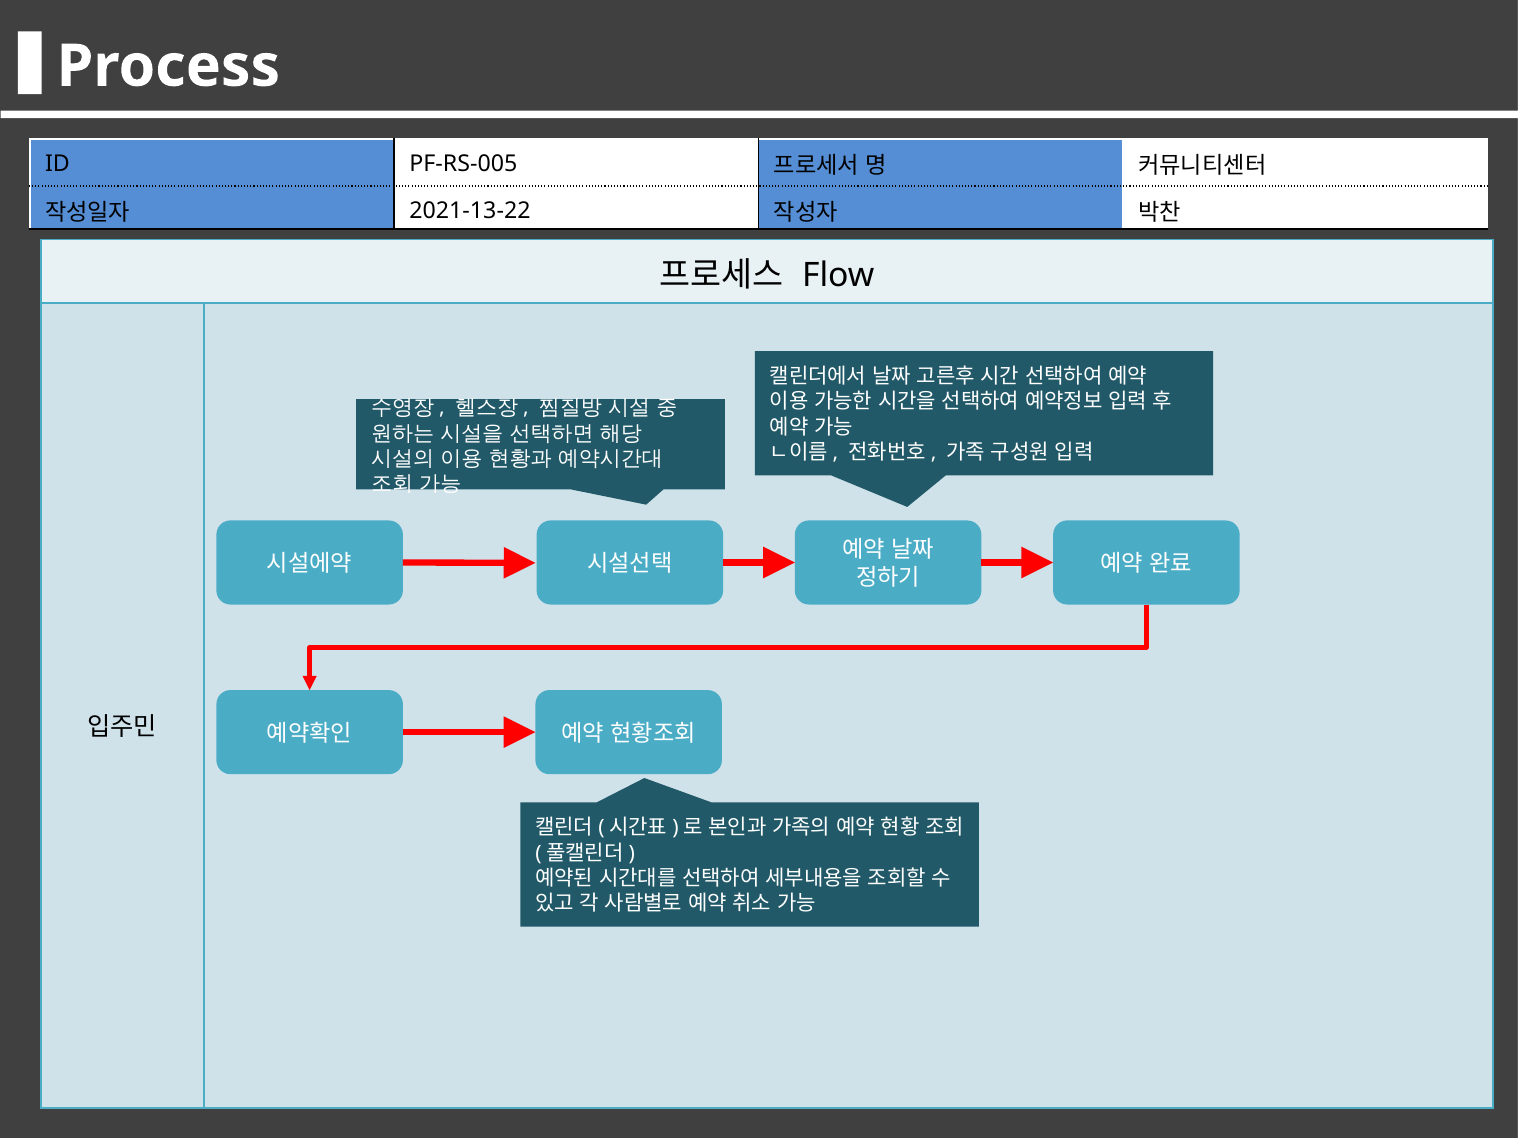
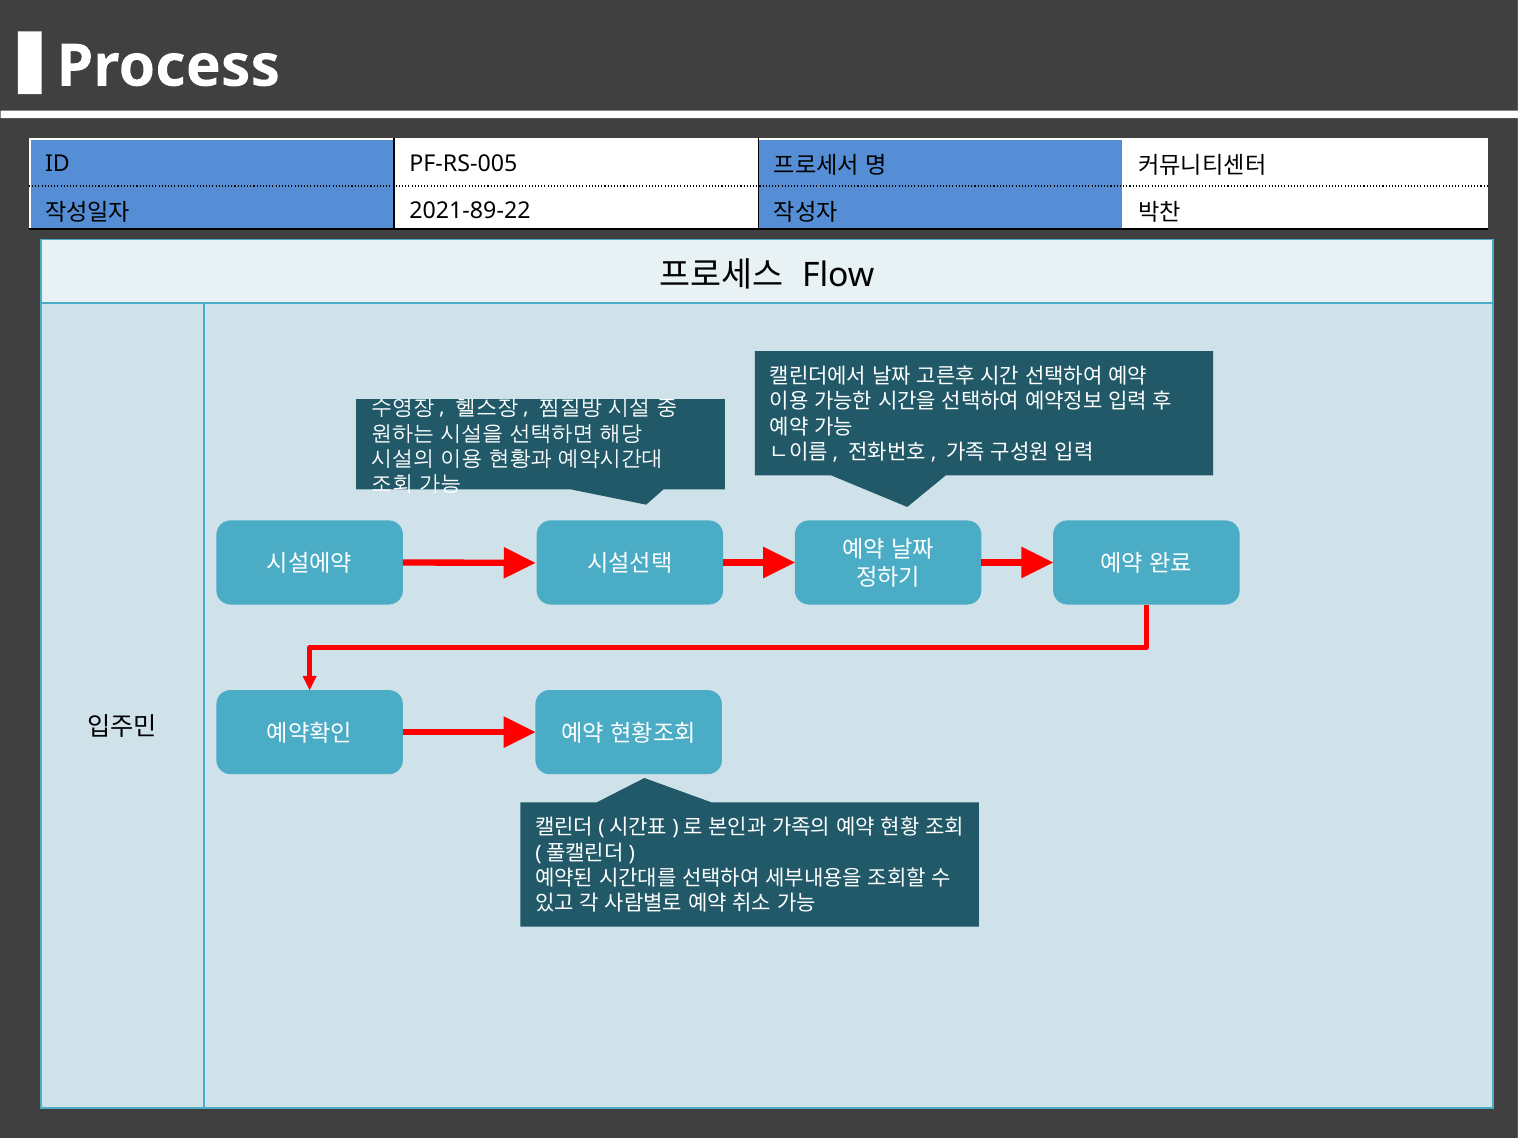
2021-13-22: 2021-13-22 -> 2021-89-22 (470, 211)
